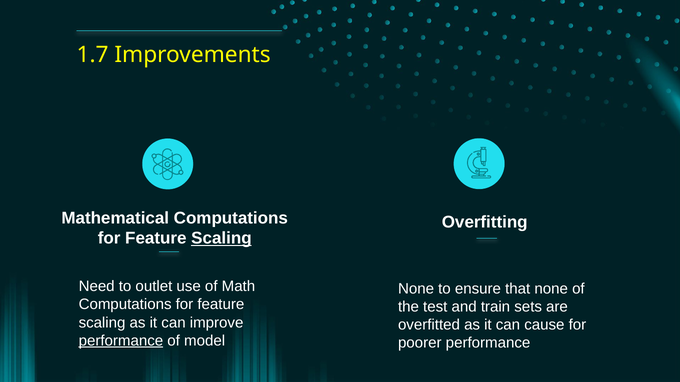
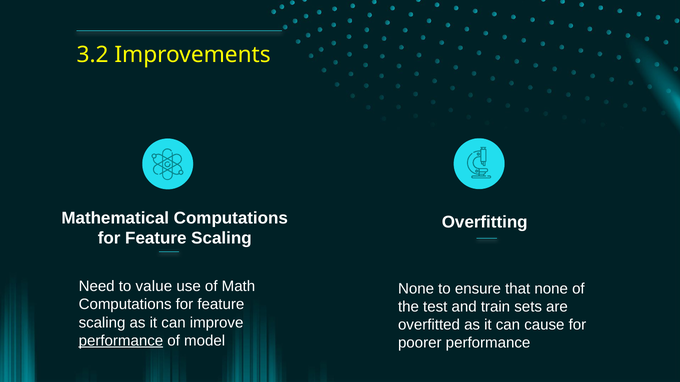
1.7: 1.7 -> 3.2 (93, 55)
Scaling underline: present -> none (221, 239)
outlet: outlet -> value (154, 287)
